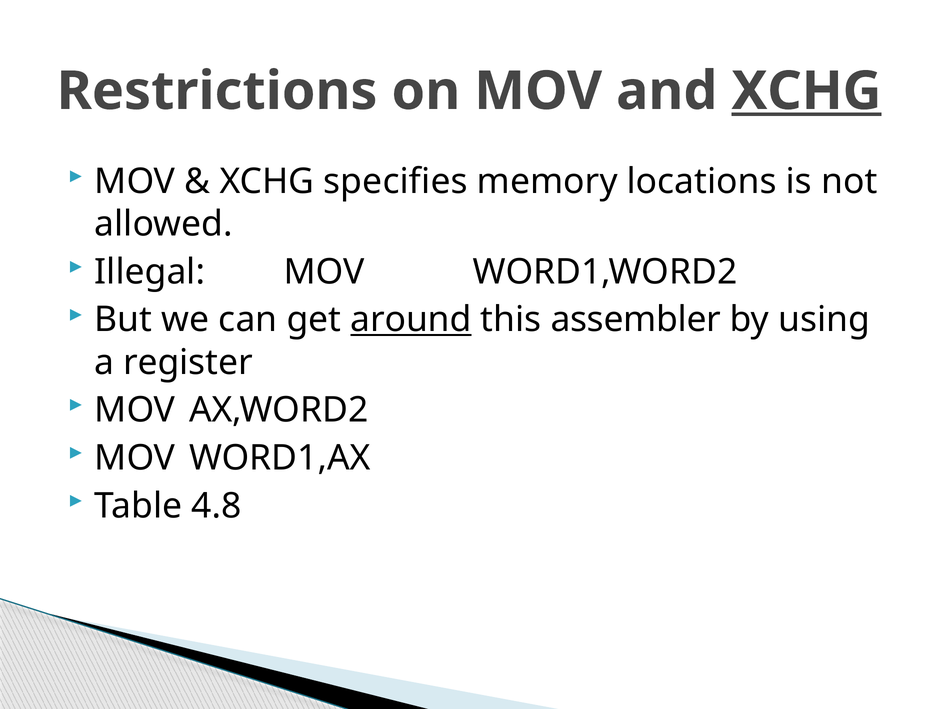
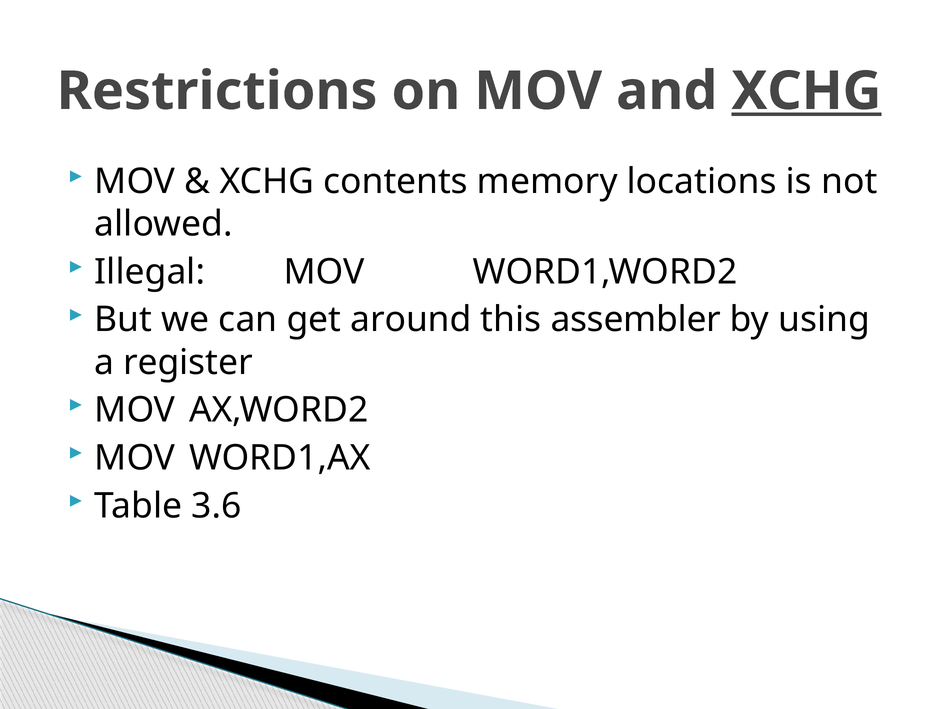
specifies: specifies -> contents (396, 182)
around underline: present -> none (411, 320)
4.8: 4.8 -> 3.6 (216, 506)
